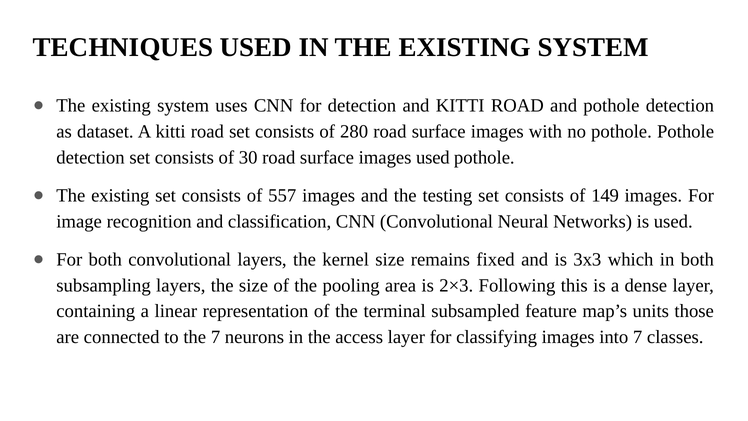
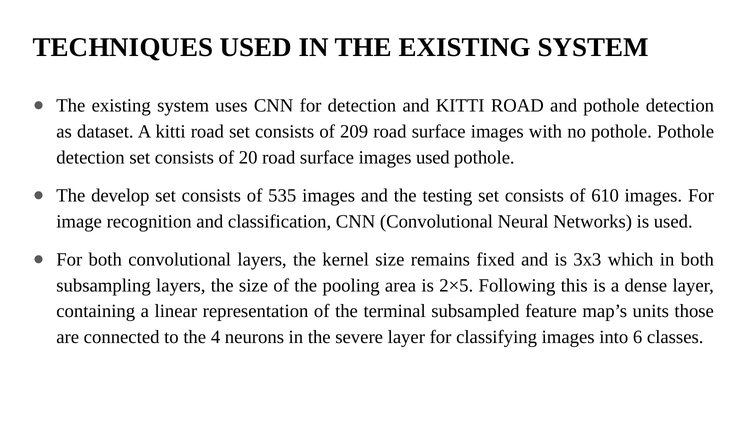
280: 280 -> 209 (354, 131)
30: 30 -> 20 (248, 157)
existing: existing -> develop (120, 195)
557: 557 -> 535 (282, 195)
149: 149 -> 610 (605, 195)
2×3: 2×3 -> 2×5 (456, 285)
the 7: 7 -> 4 (216, 337)
access: access -> severe (359, 337)
into 7: 7 -> 6 (638, 337)
